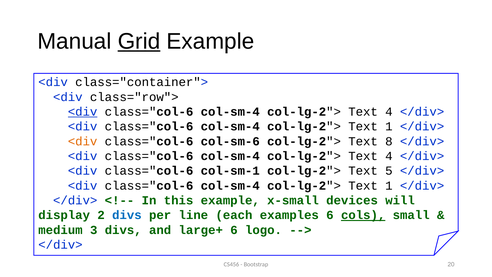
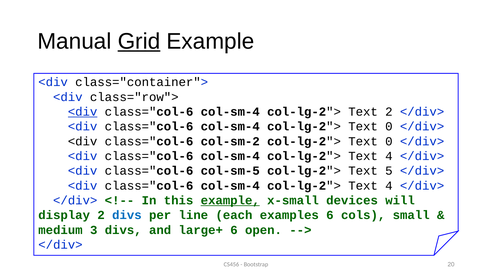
4: 4 -> 2 (389, 112)
1: 1 -> 0 (389, 126)
<div colour: orange -> black (83, 141)
col-sm-6: col-sm-6 -> col-sm-2 (230, 141)
8: 8 -> 0 (389, 141)
col-sm-1: col-sm-1 -> col-sm-5 (230, 171)
1: 1 -> 4 (389, 185)
example underline: none -> present (230, 200)
cols underline: present -> none (363, 215)
logo: logo -> open (263, 230)
